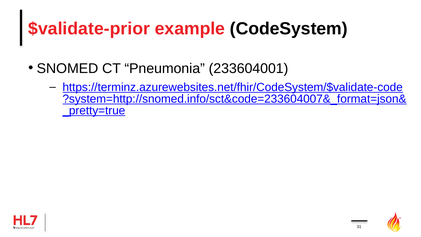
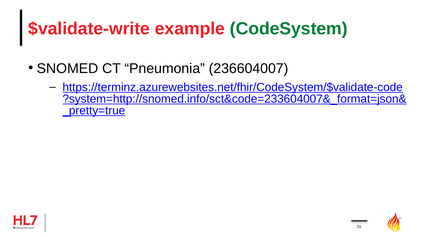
$validate-prior: $validate-prior -> $validate-write (89, 29)
CodeSystem colour: black -> green (289, 29)
233604001: 233604001 -> 236604007 (248, 68)
